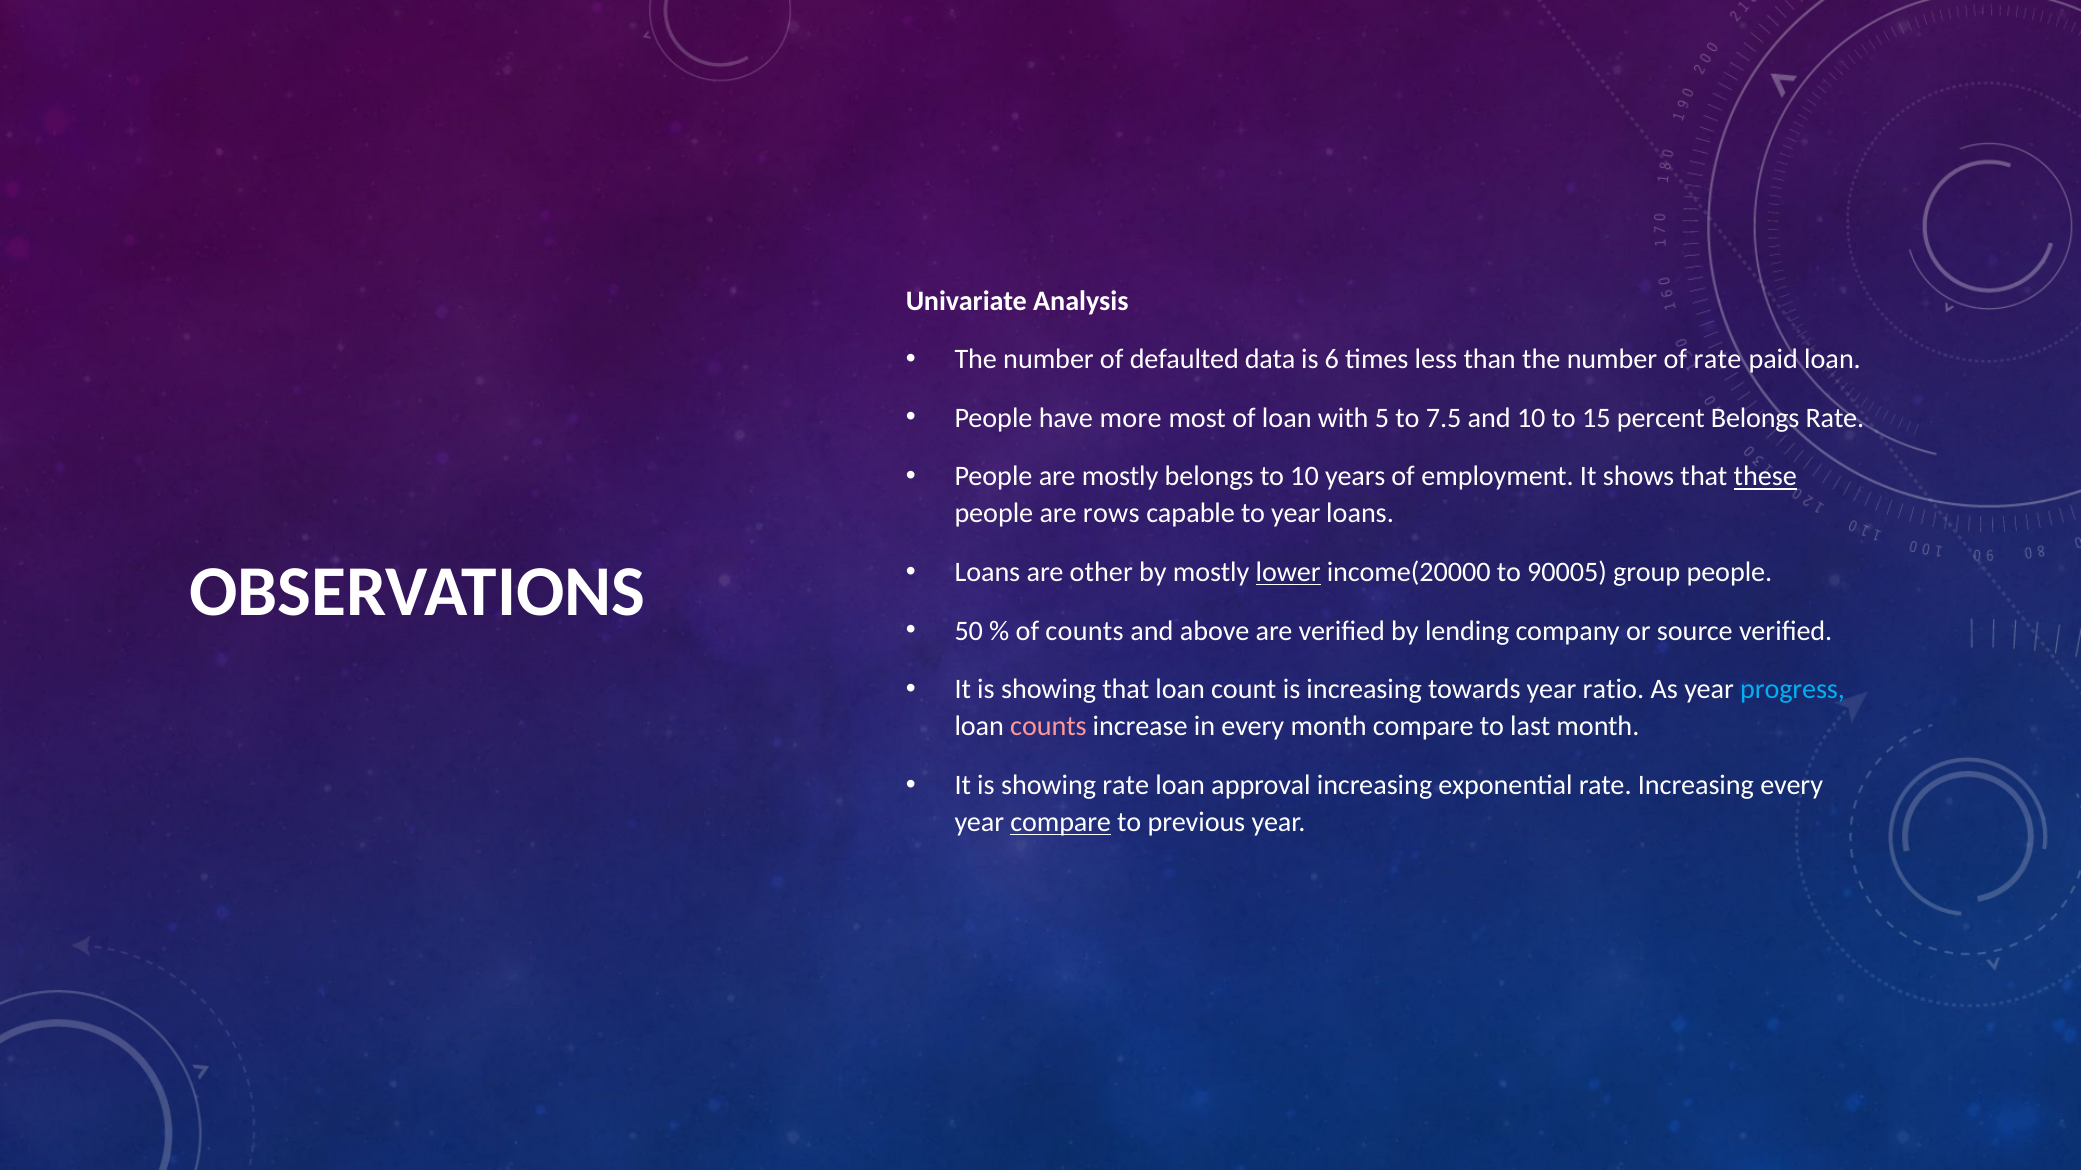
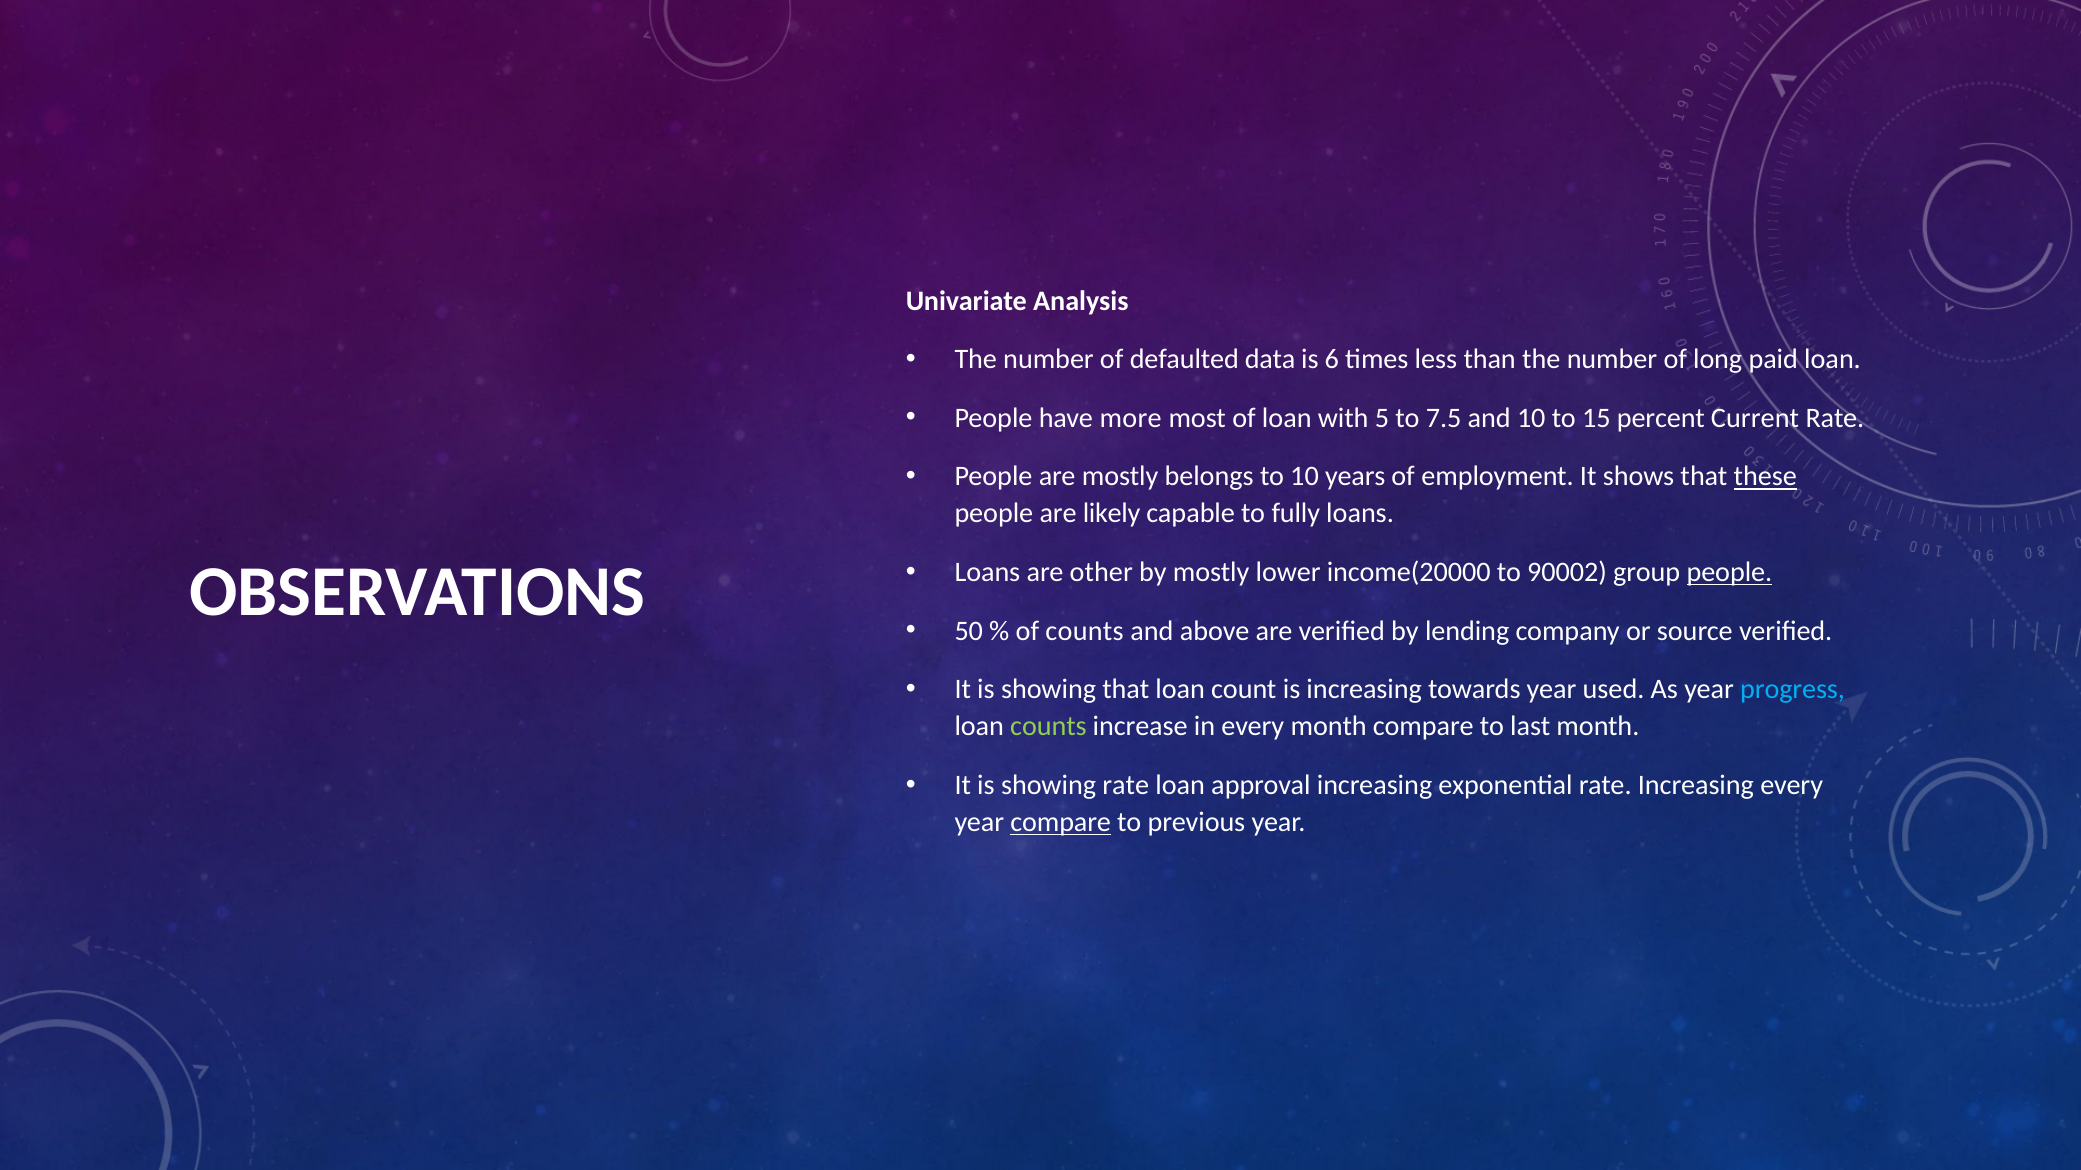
of rate: rate -> long (1718, 360)
percent Belongs: Belongs -> Current (1755, 418)
rows: rows -> likely (1112, 514)
to year: year -> fully (1296, 514)
lower underline: present -> none (1288, 573)
90005: 90005 -> 90002 (1567, 573)
people underline: none -> present (1729, 573)
ratio: ratio -> used (1614, 690)
counts colour: pink -> light green (1048, 727)
